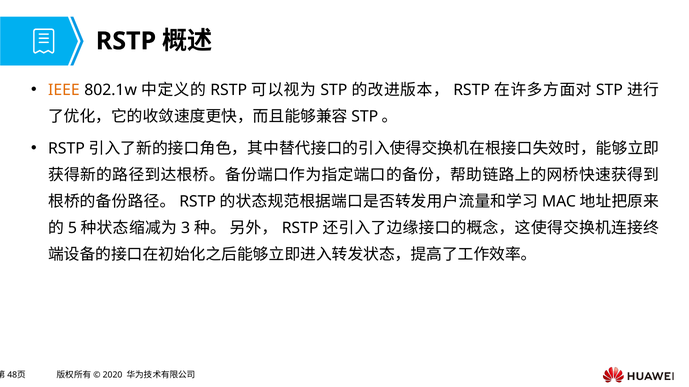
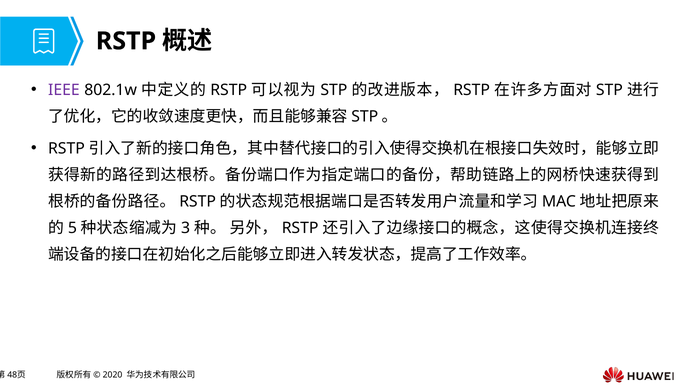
IEEE colour: orange -> purple (64, 90)
